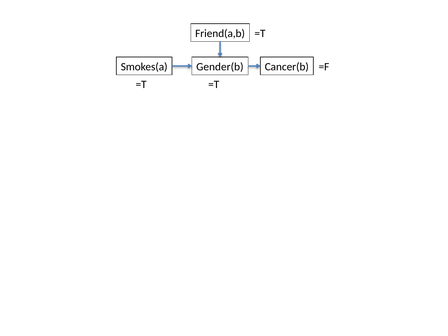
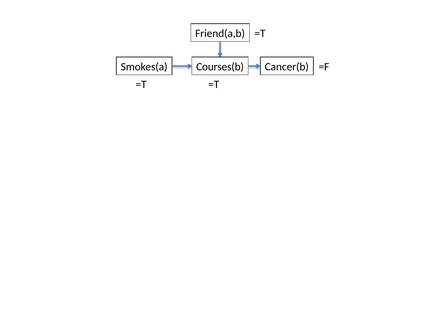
Gender(b: Gender(b -> Courses(b (220, 67)
